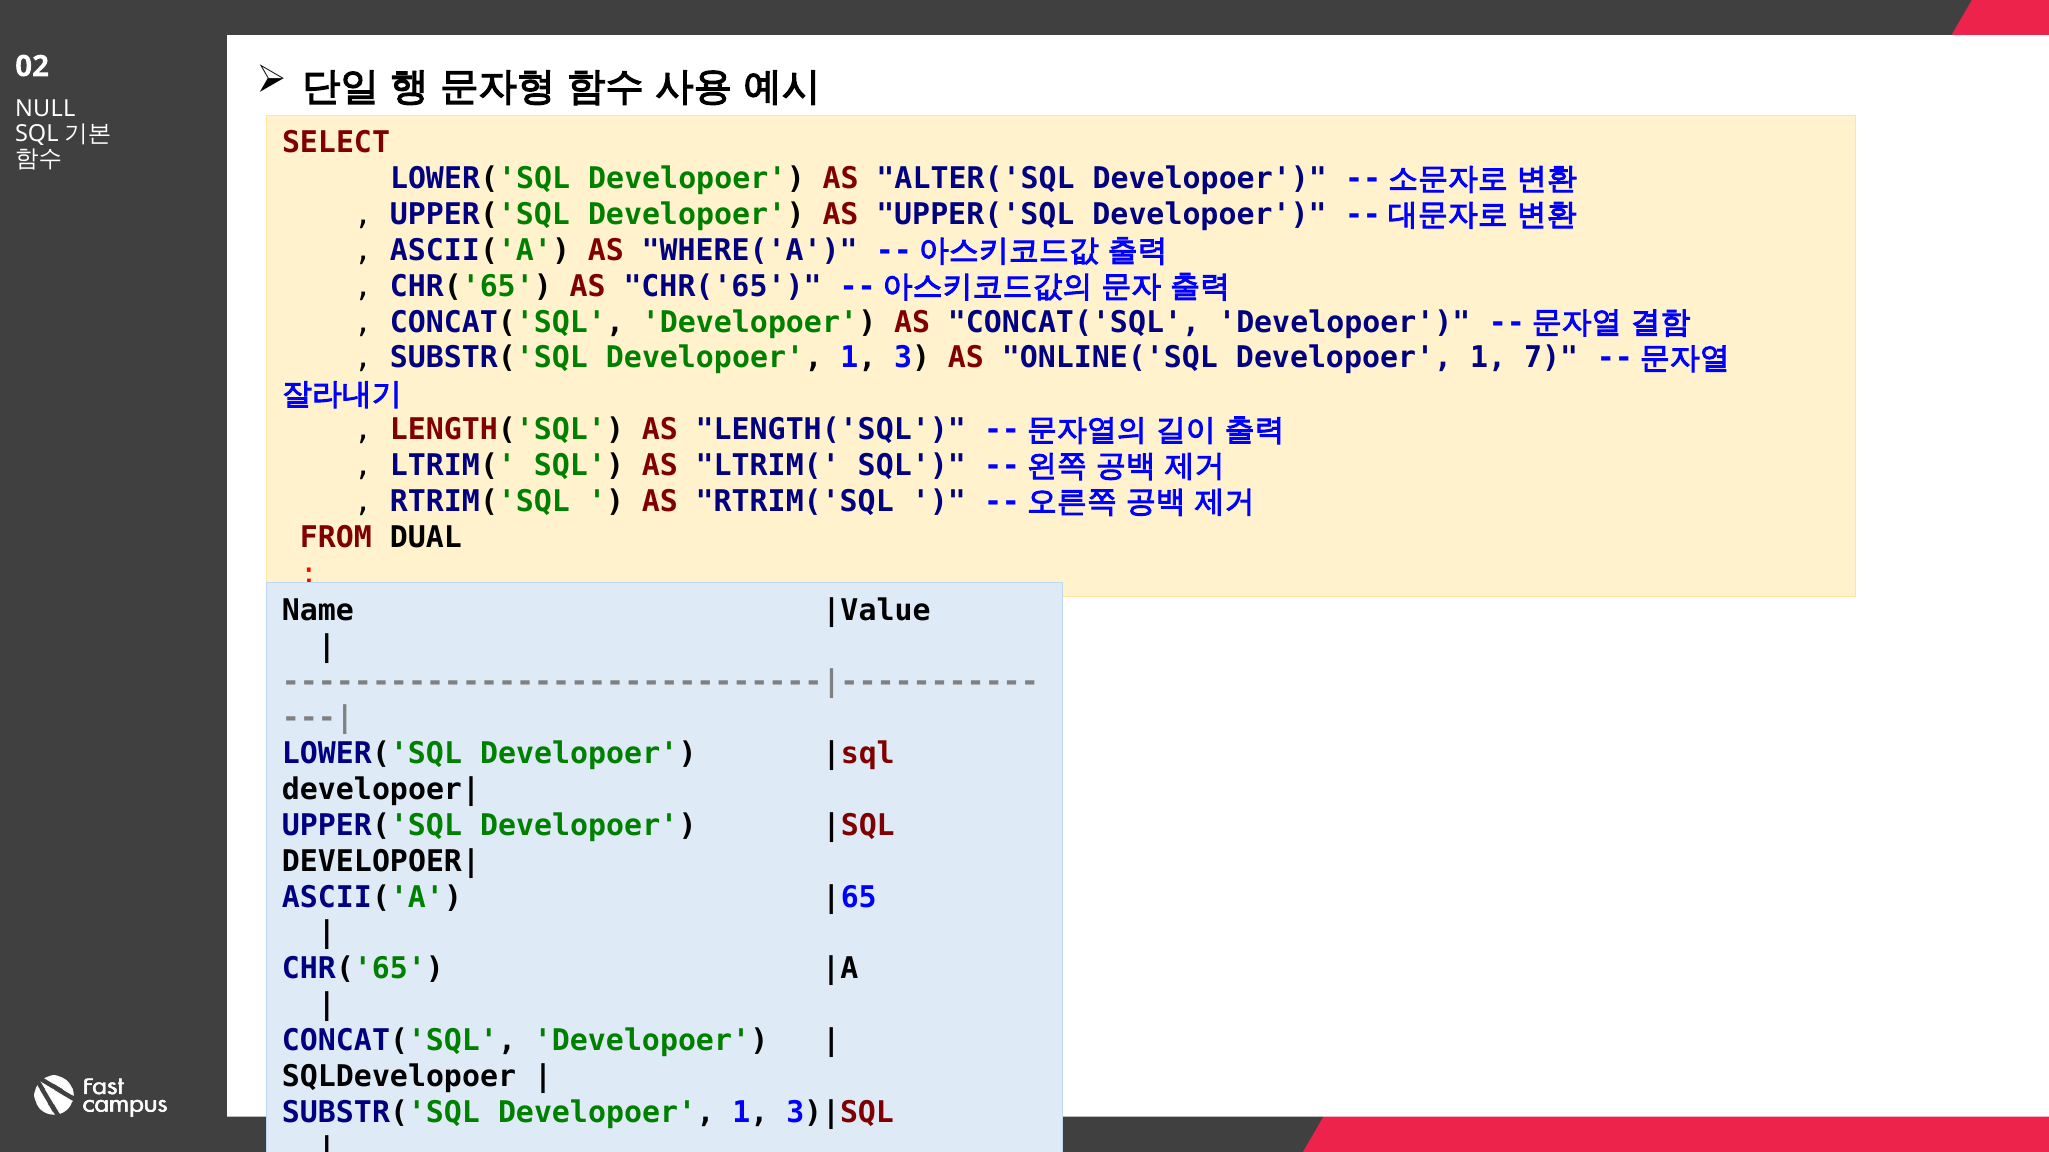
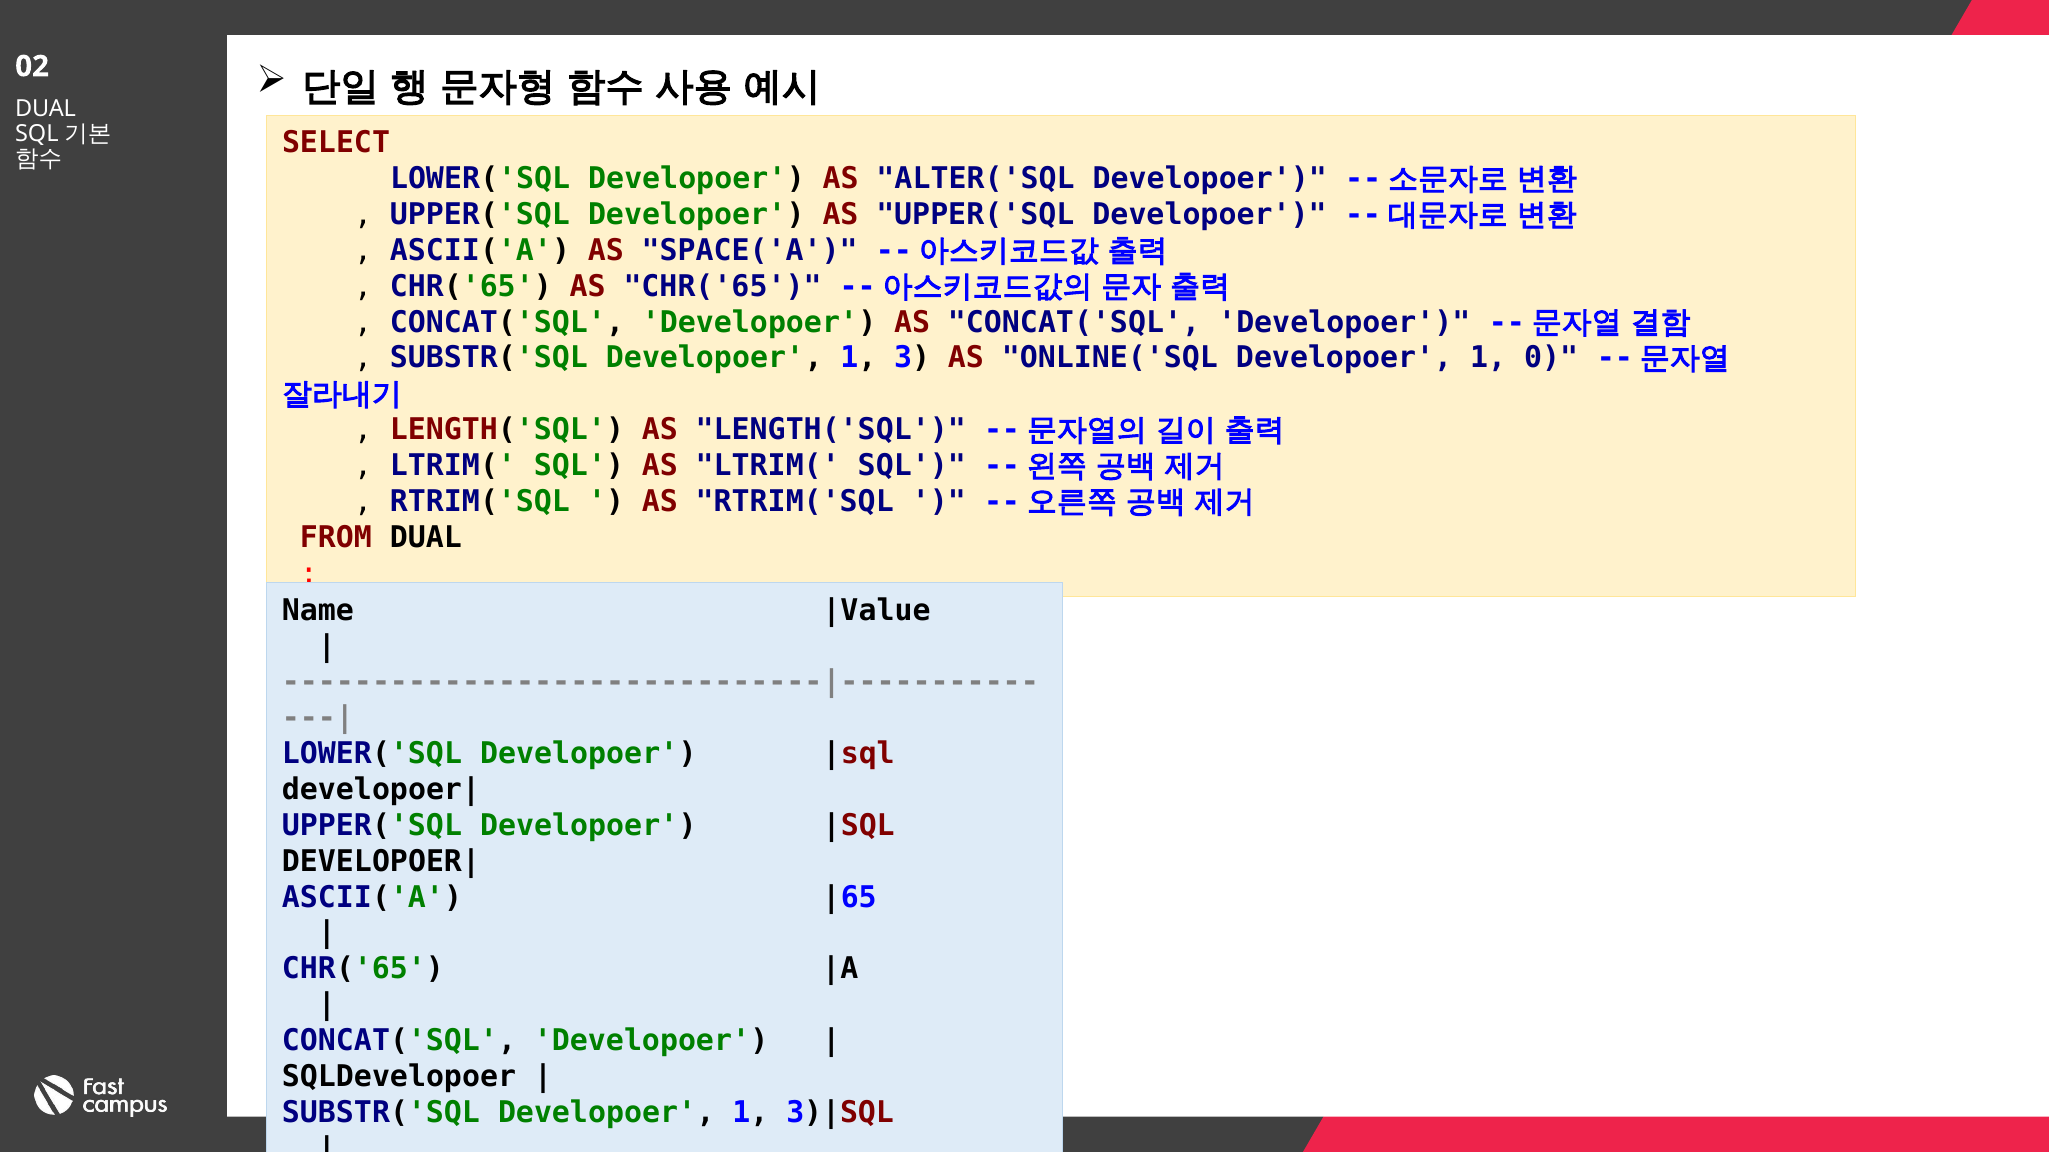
NULL: NULL -> DUAL (46, 108)
WHERE('A: WHERE('A -> SPACE('A (750, 251)
7: 7 -> 0 (1551, 358)
